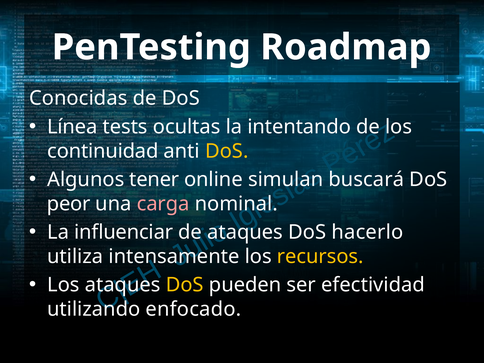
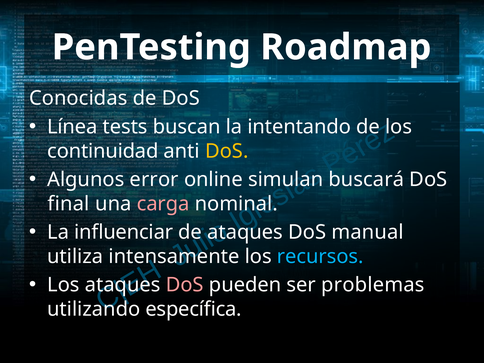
ocultas: ocultas -> buscan (187, 127)
tener: tener -> error (154, 180)
peor: peor -> final (69, 204)
hacerlo: hacerlo -> manual (368, 232)
recursos colour: yellow -> light blue (320, 256)
DoS colour: yellow -> pink (185, 285)
efectividad: efectividad -> problemas (373, 285)
enfocado: enfocado -> específica (194, 309)
